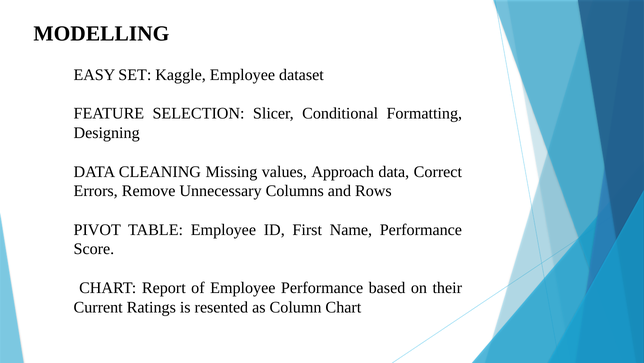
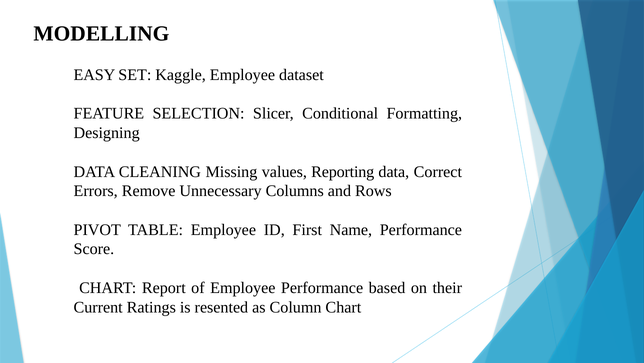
Approach: Approach -> Reporting (343, 171)
